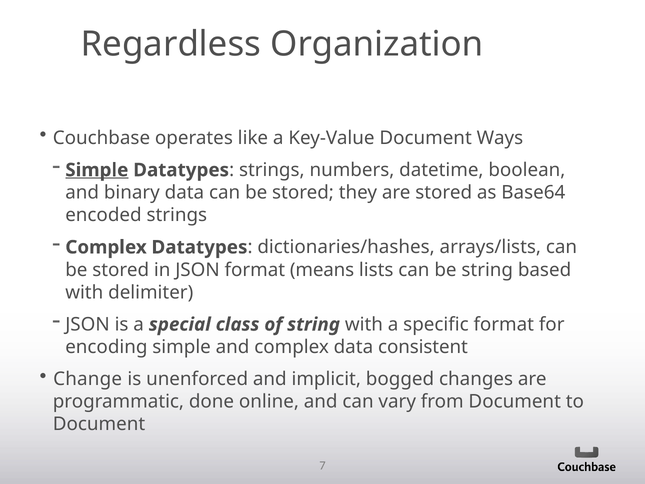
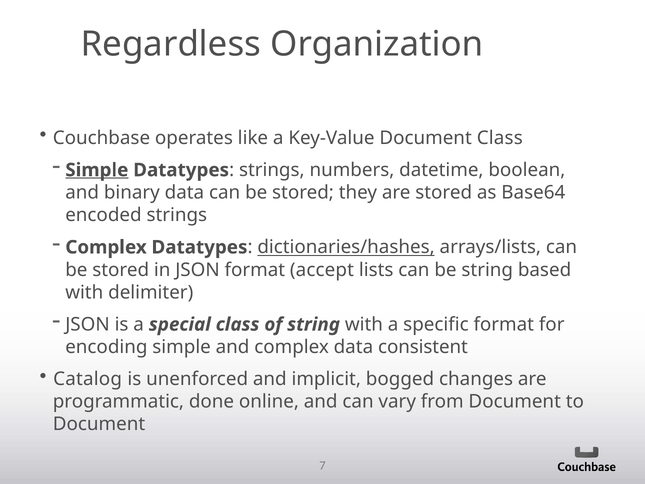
Document Ways: Ways -> Class (500, 138)
dictionaries/hashes underline: none -> present (346, 247)
means: means -> accept (322, 270)
Change: Change -> Catalog (88, 379)
